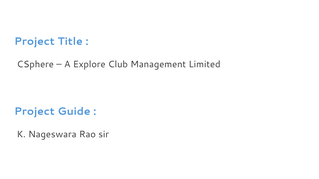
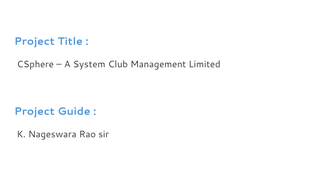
Explore: Explore -> System (89, 65)
